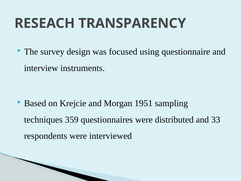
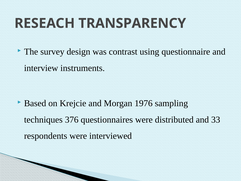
focused: focused -> contrast (123, 52)
1951: 1951 -> 1976 (144, 103)
359: 359 -> 376 (72, 120)
